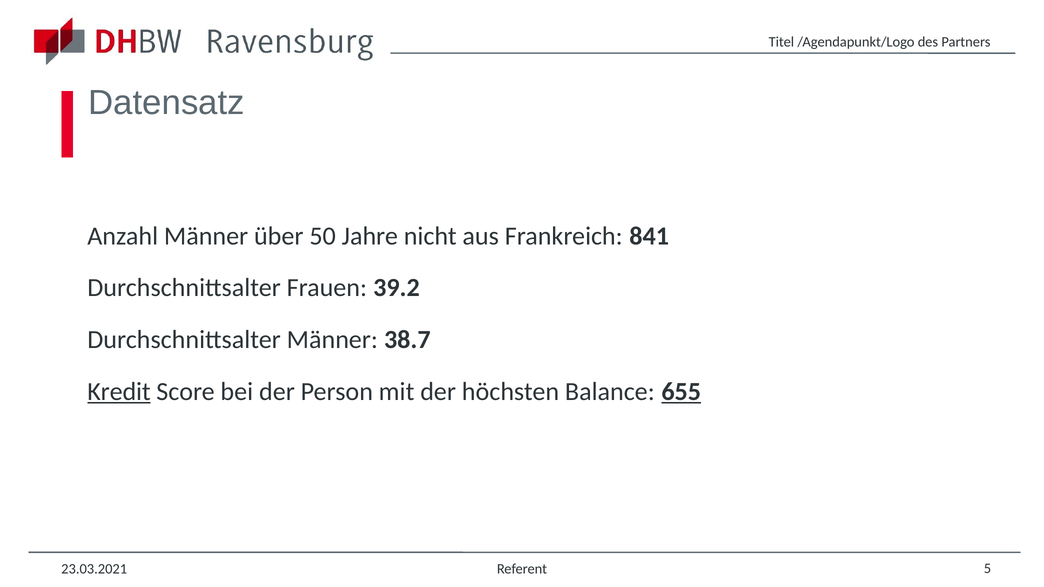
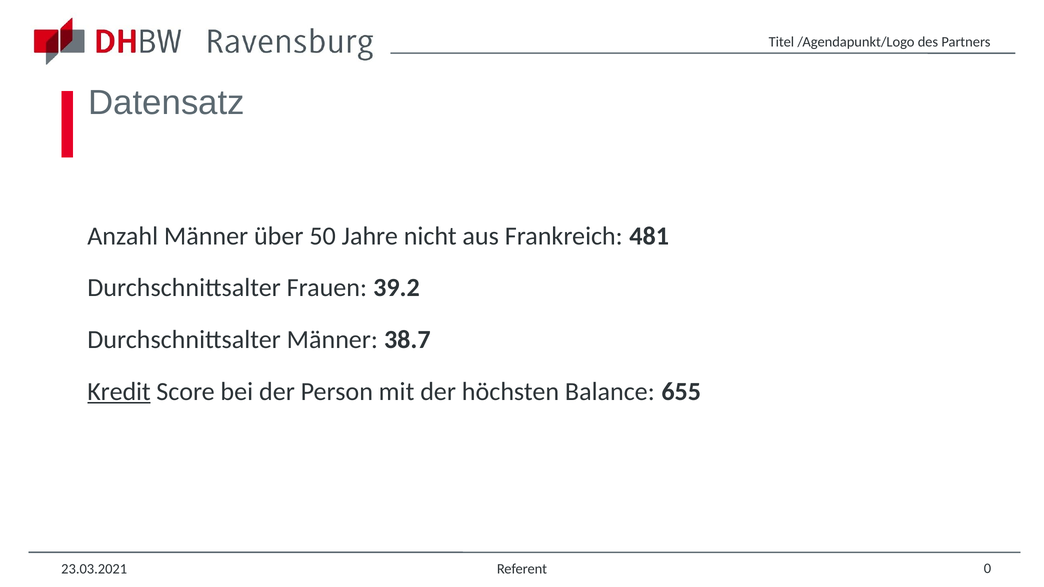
841: 841 -> 481 (649, 236)
655 underline: present -> none (681, 392)
5: 5 -> 0 (987, 569)
